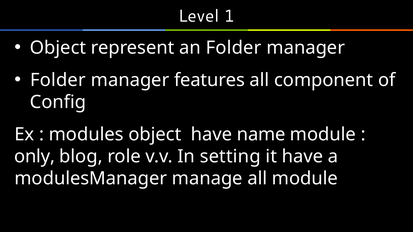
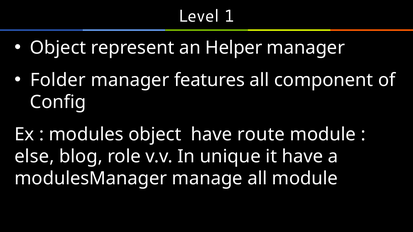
an Folder: Folder -> Helper (234, 48)
name: name -> route (261, 135)
only: only -> else (34, 157)
setting: setting -> unique (230, 157)
